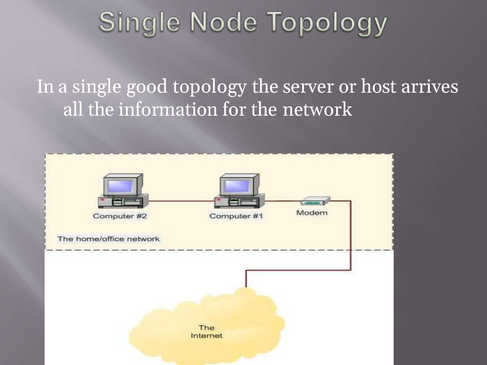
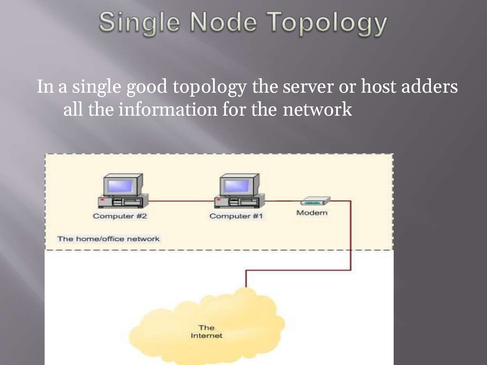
arrives: arrives -> adders (430, 87)
